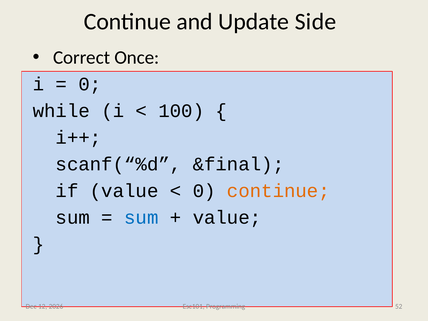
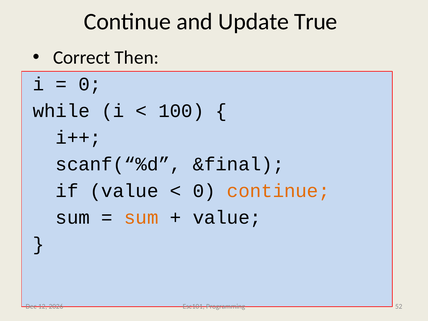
Side: Side -> True (316, 22)
Once: Once -> Then (137, 58)
sum colour: blue -> orange (141, 218)
